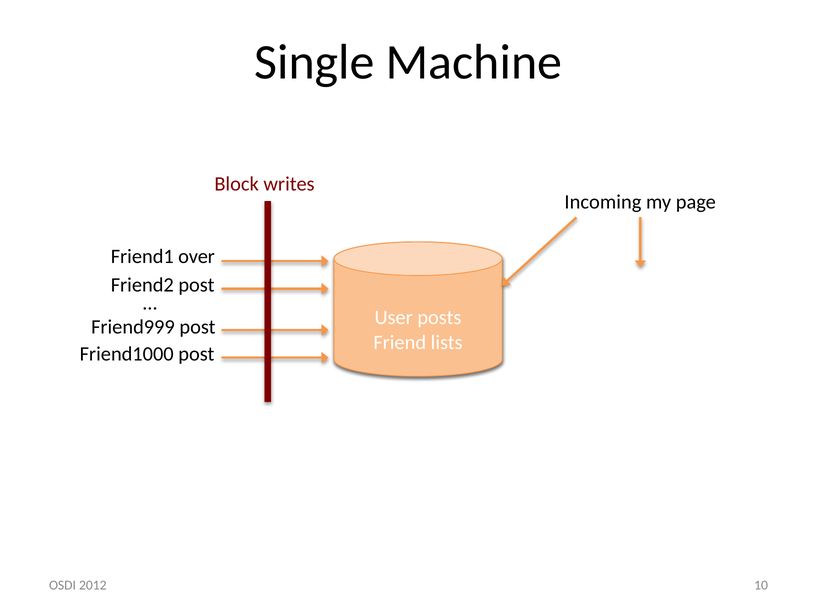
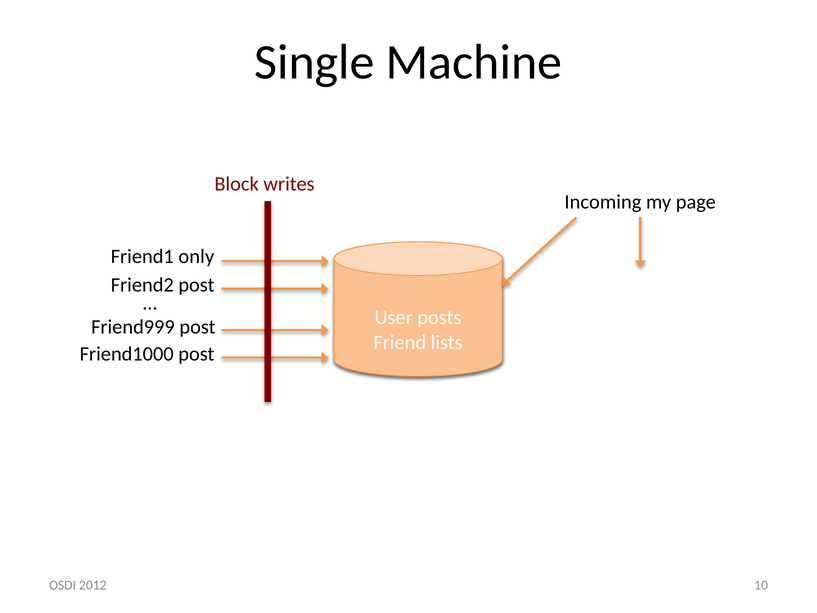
over: over -> only (196, 256)
